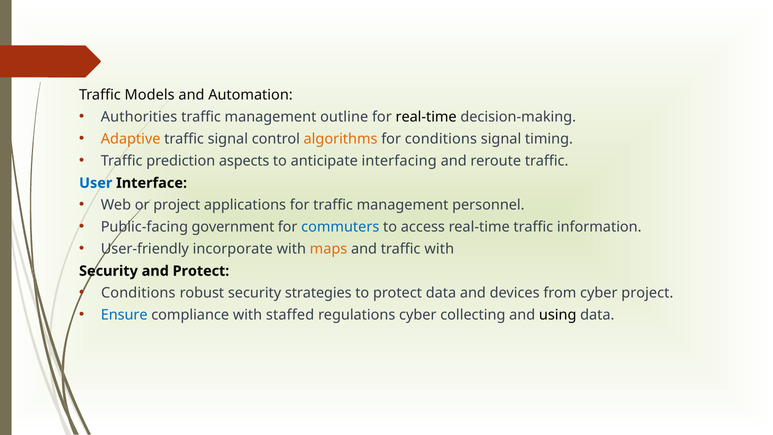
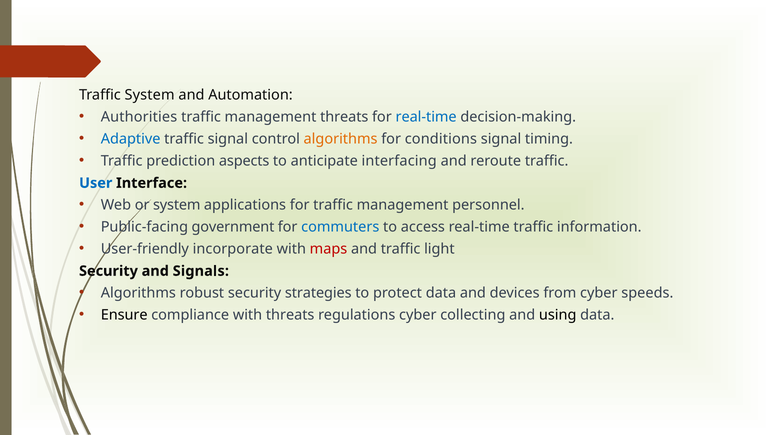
Traffic Models: Models -> System (150, 95)
management outline: outline -> threats (344, 117)
real-time colour: black -> blue (426, 117)
Adaptive colour: orange -> blue (131, 139)
or project: project -> system (177, 205)
maps colour: orange -> red (328, 249)
traffic with: with -> light (439, 249)
and Protect: Protect -> Signals (201, 271)
Conditions: Conditions -> Algorithms (138, 293)
cyber project: project -> speeds (647, 293)
Ensure colour: blue -> black (124, 315)
with staffed: staffed -> threats (290, 315)
